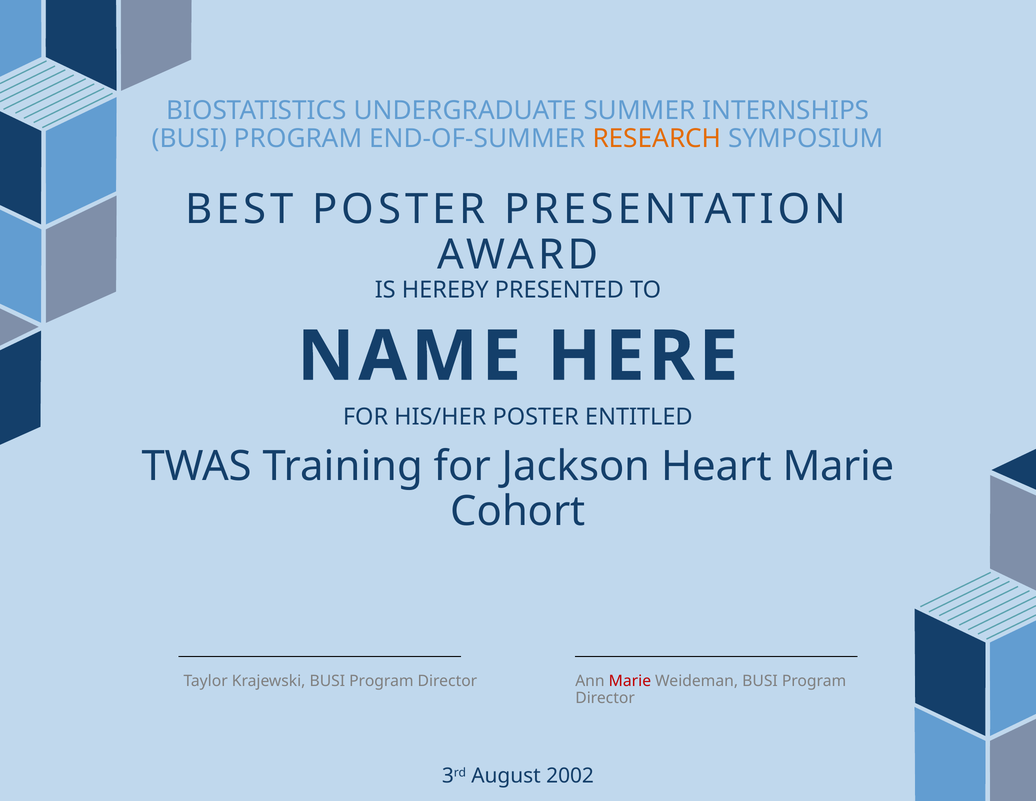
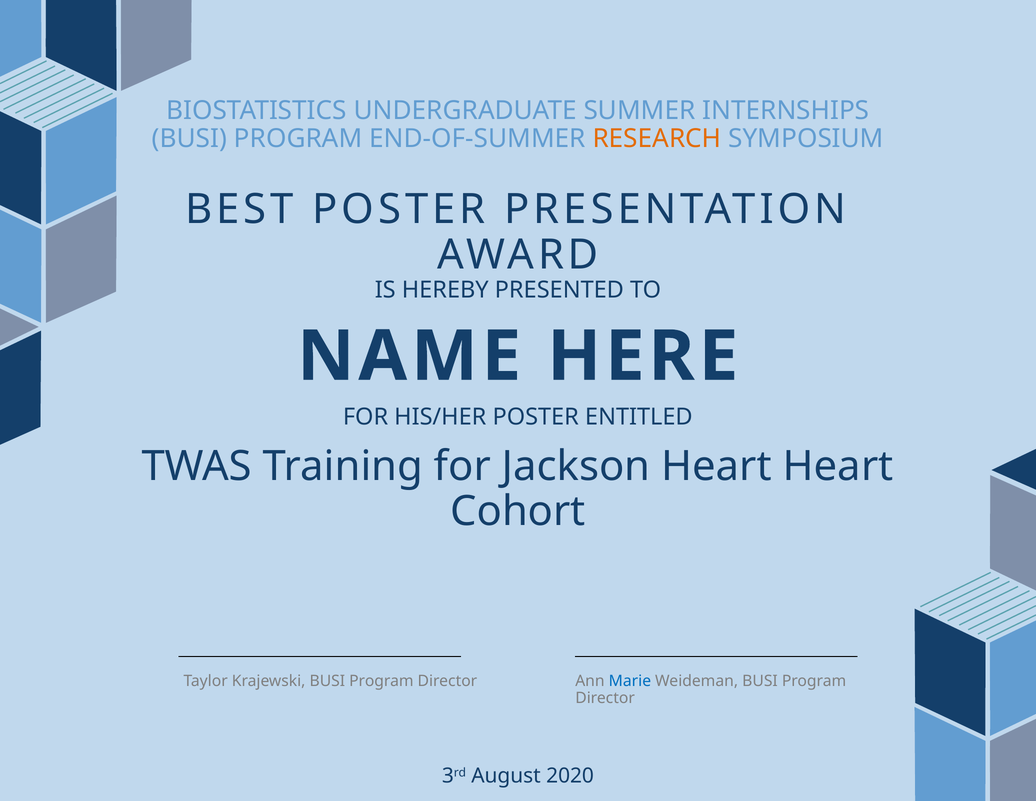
Heart Marie: Marie -> Heart (838, 466)
Marie colour: red -> blue (630, 681)
2002: 2002 -> 2020 (570, 776)
